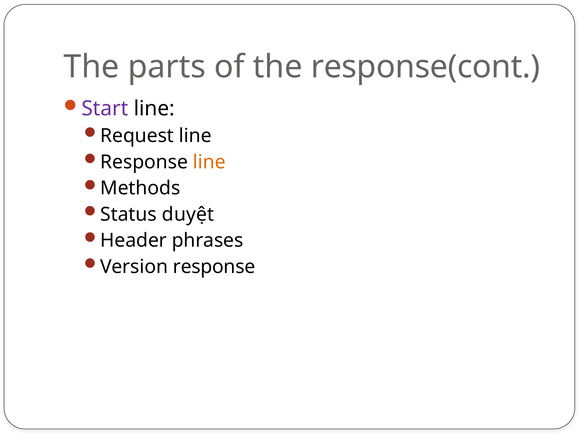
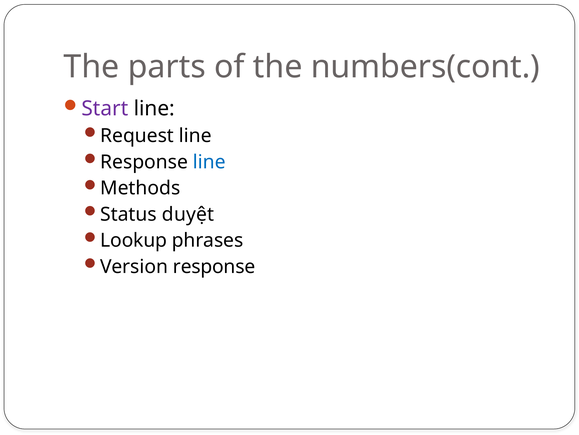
response(cont: response(cont -> numbers(cont (425, 67)
line colour: orange -> blue (209, 162)
Header: Header -> Lookup (134, 240)
